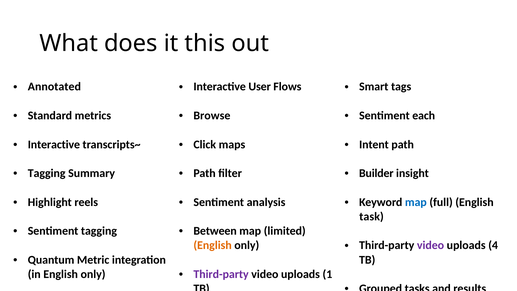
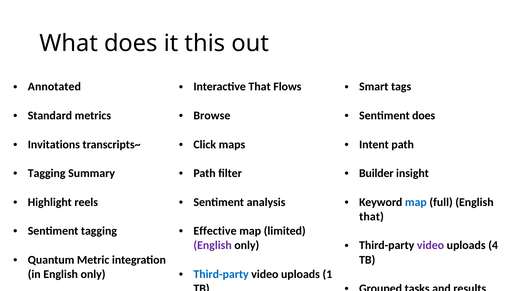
Interactive User: User -> That (260, 87)
Sentiment each: each -> does (424, 116)
Interactive: Interactive -> Invitations (54, 144)
task: task -> that (372, 216)
Between: Between -> Effective (215, 231)
English colour: orange -> purple (213, 245)
Third-party colour: purple -> blue (221, 274)
